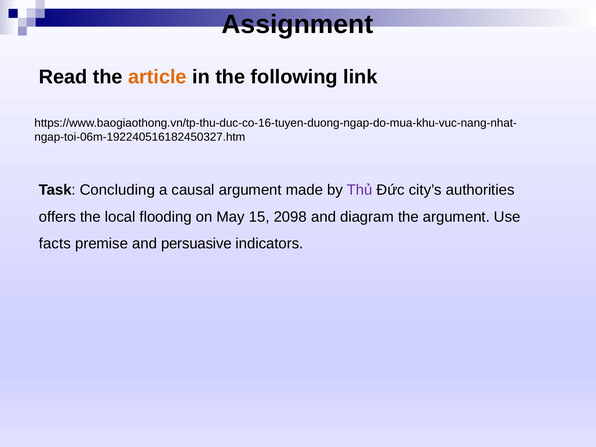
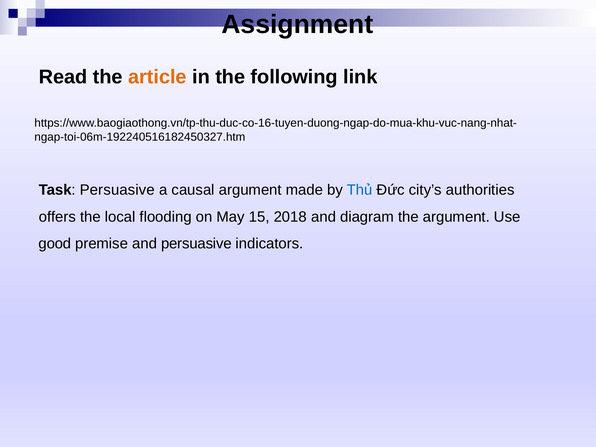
Task Concluding: Concluding -> Persuasive (117, 190)
Thủ colour: purple -> blue (360, 190)
2098: 2098 -> 2018 (290, 217)
facts: facts -> good (55, 244)
